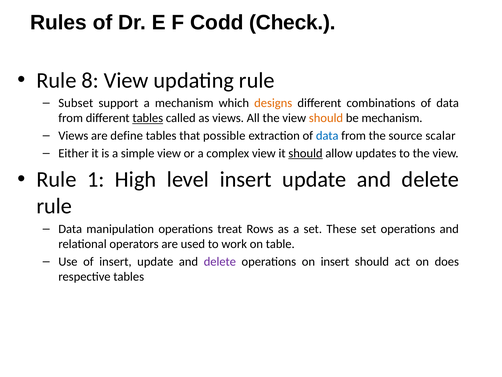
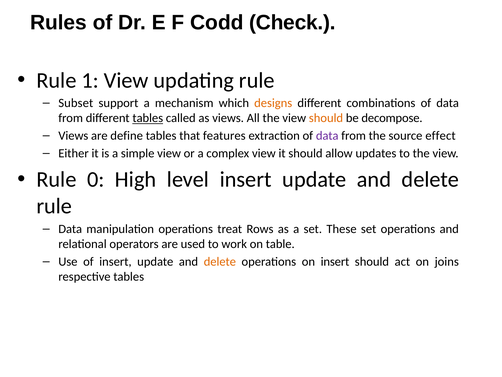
8: 8 -> 1 (90, 80)
be mechanism: mechanism -> decompose (392, 118)
possible: possible -> features (224, 136)
data colour: blue -> purple (327, 136)
scalar: scalar -> effect (440, 136)
should underline: present -> none (305, 153)
1: 1 -> 0 (96, 179)
delete colour: purple -> orange (220, 261)
does: does -> joins (447, 261)
